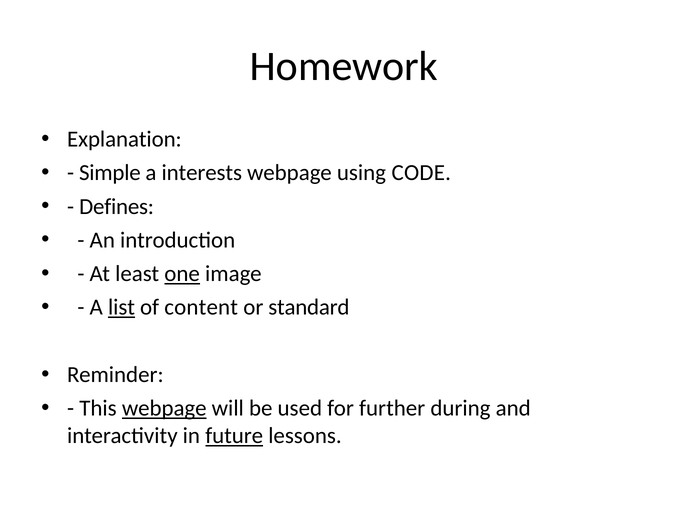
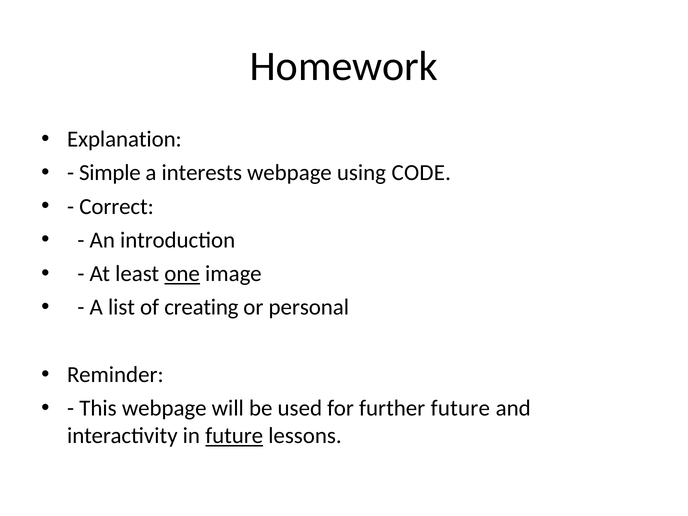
Defines: Defines -> Correct (117, 206)
list underline: present -> none (121, 307)
content: content -> creating (201, 307)
standard: standard -> personal (309, 307)
webpage underline: present -> none (164, 408)
further during: during -> future (460, 408)
